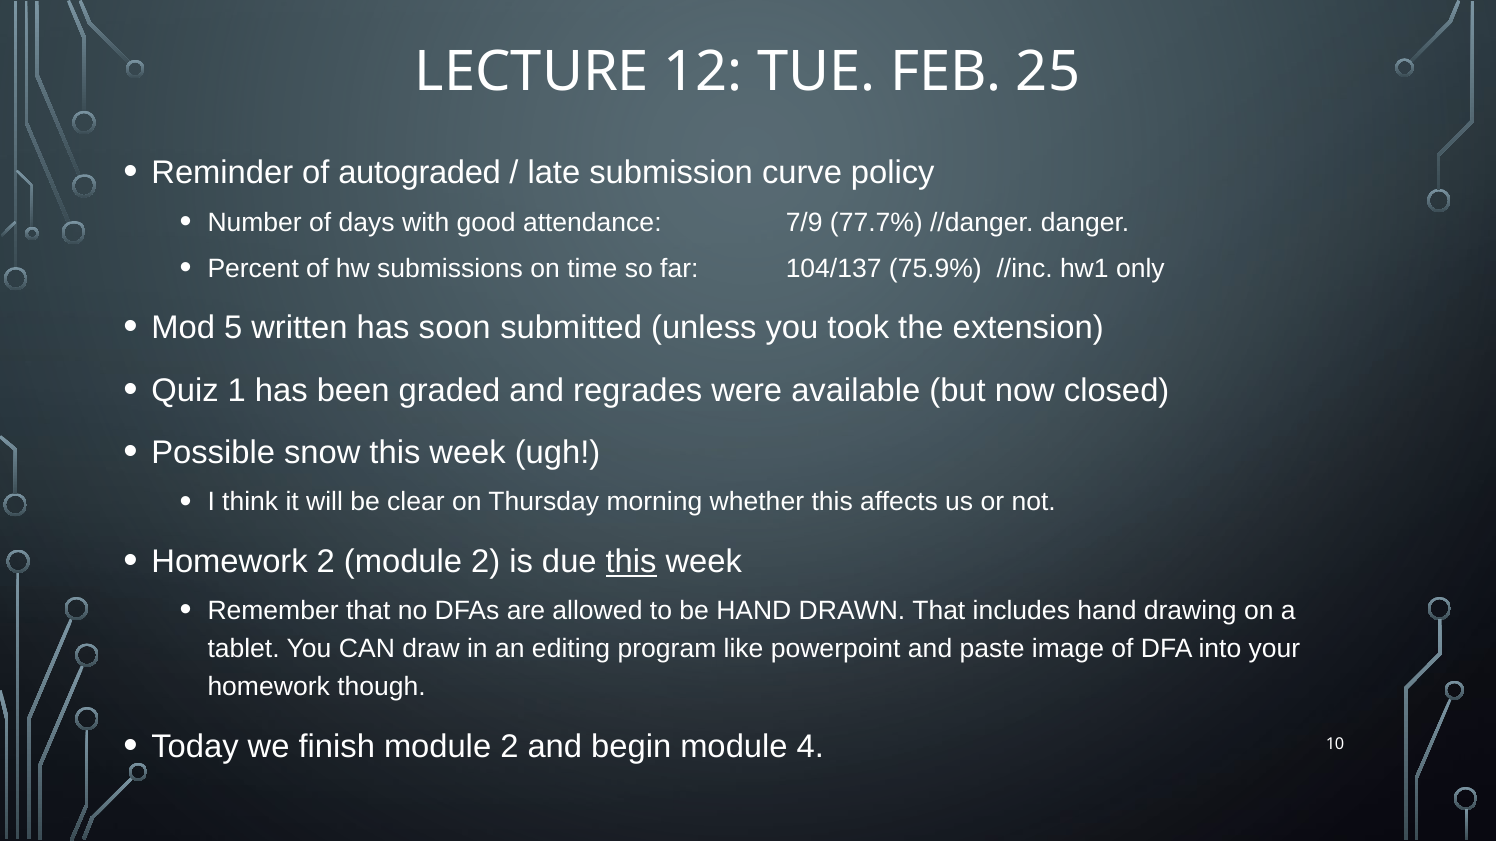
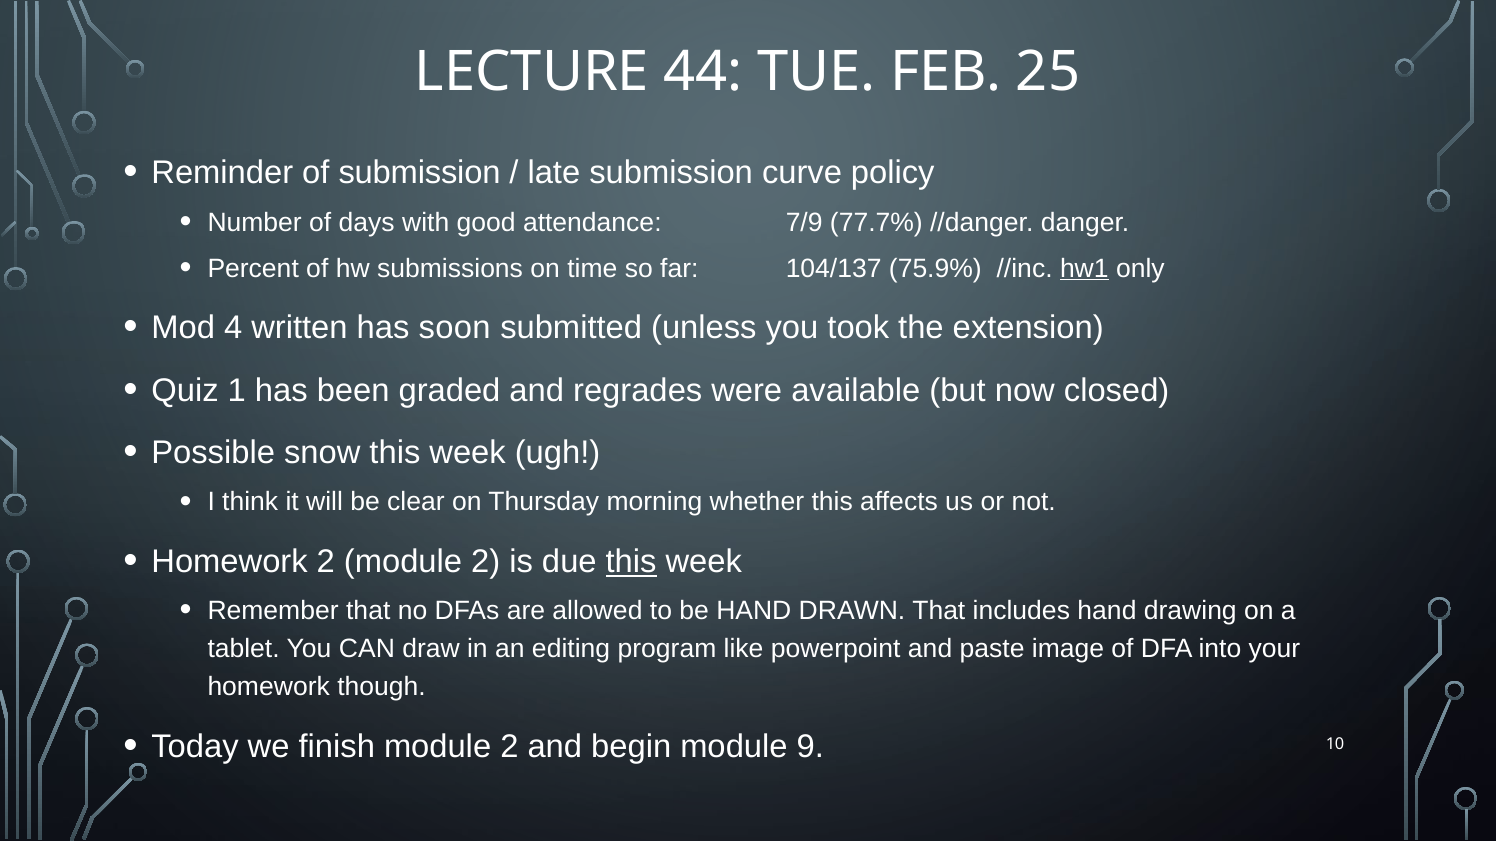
12: 12 -> 44 (703, 73)
of autograded: autograded -> submission (420, 173)
hw1 underline: none -> present (1084, 268)
5: 5 -> 4 (233, 328)
4: 4 -> 9 (810, 747)
